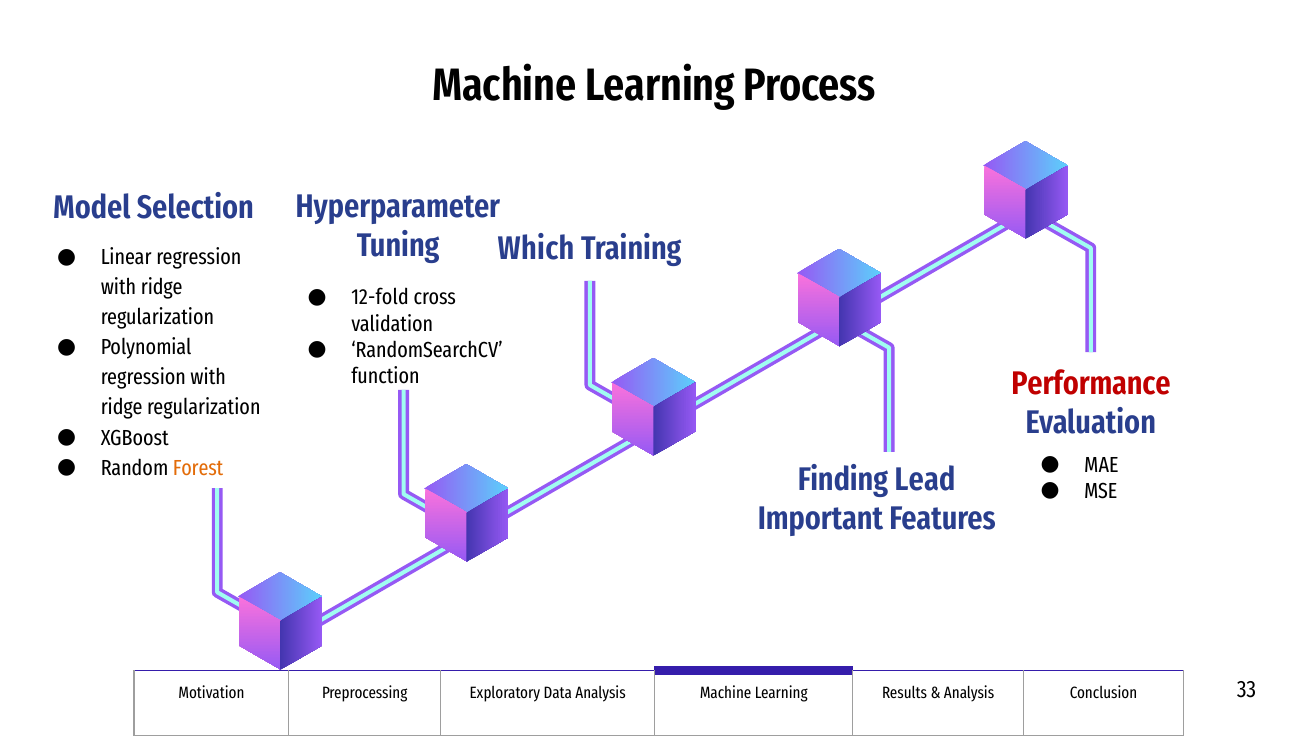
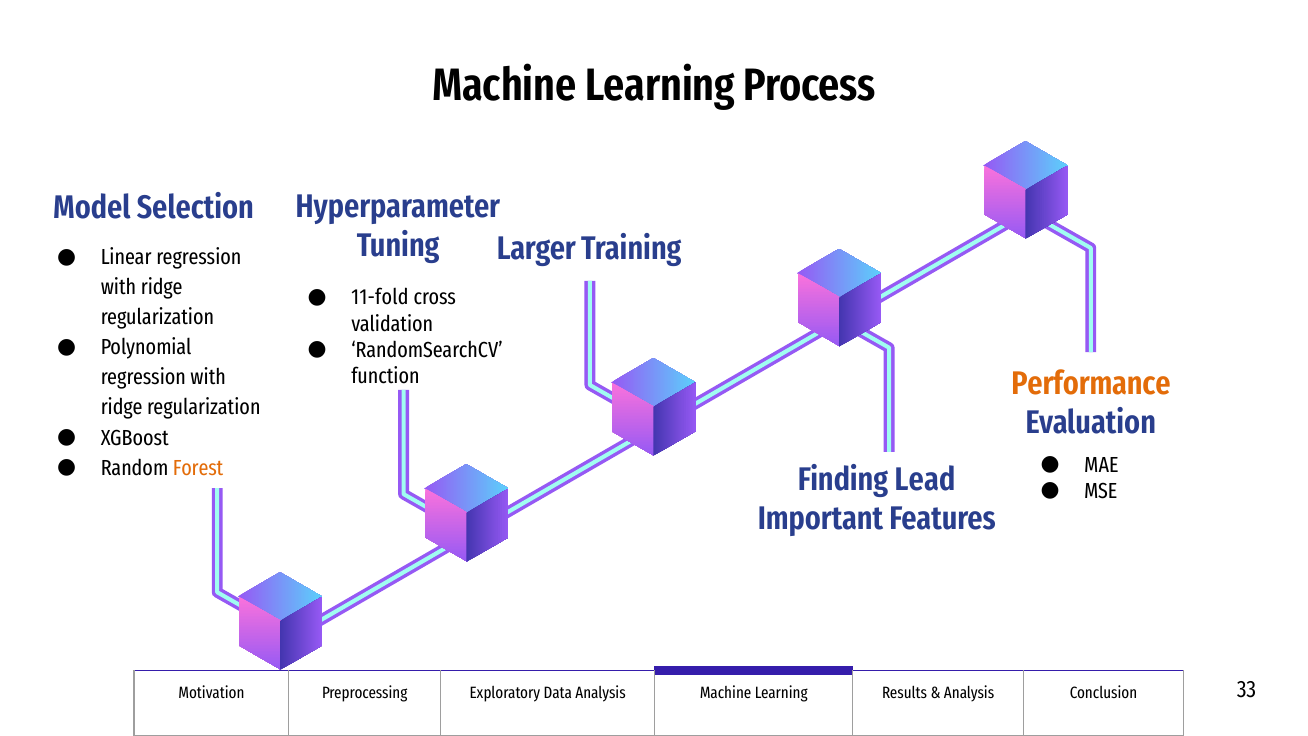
Which: Which -> Larger (536, 248)
12-fold: 12-fold -> 11-fold (380, 298)
Performance colour: red -> orange (1091, 384)
